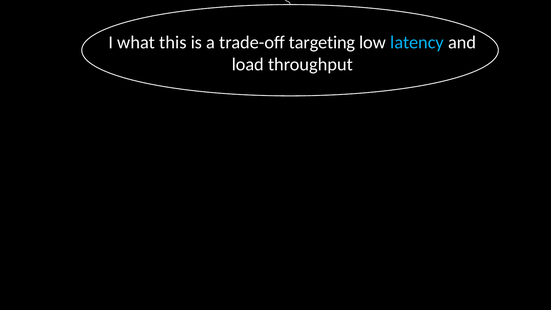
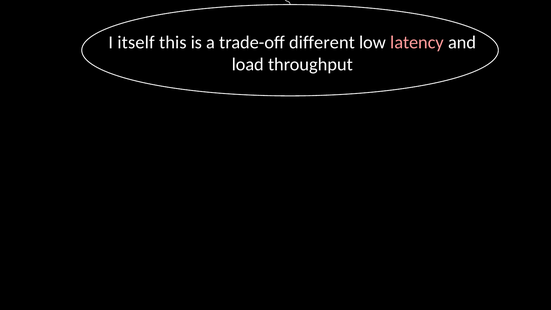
what: what -> itself (136, 43)
targeting: targeting -> different (322, 43)
latency colour: light blue -> pink (417, 43)
